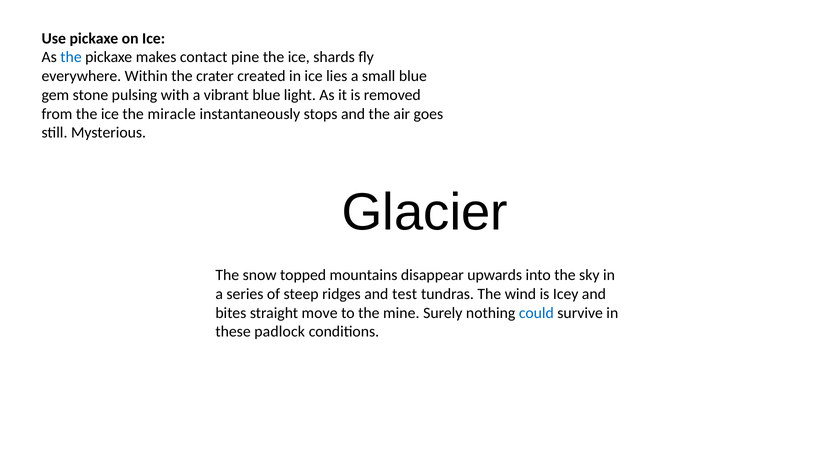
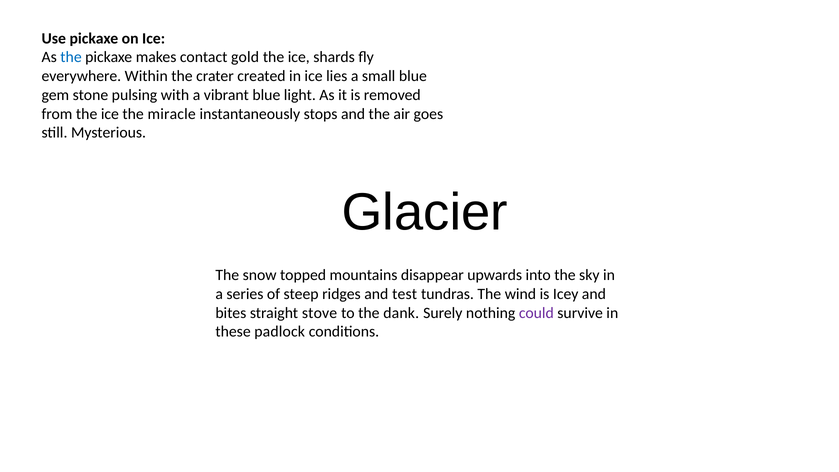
pine: pine -> gold (245, 57)
move: move -> stove (320, 313)
mine: mine -> dank (401, 313)
could colour: blue -> purple (536, 313)
